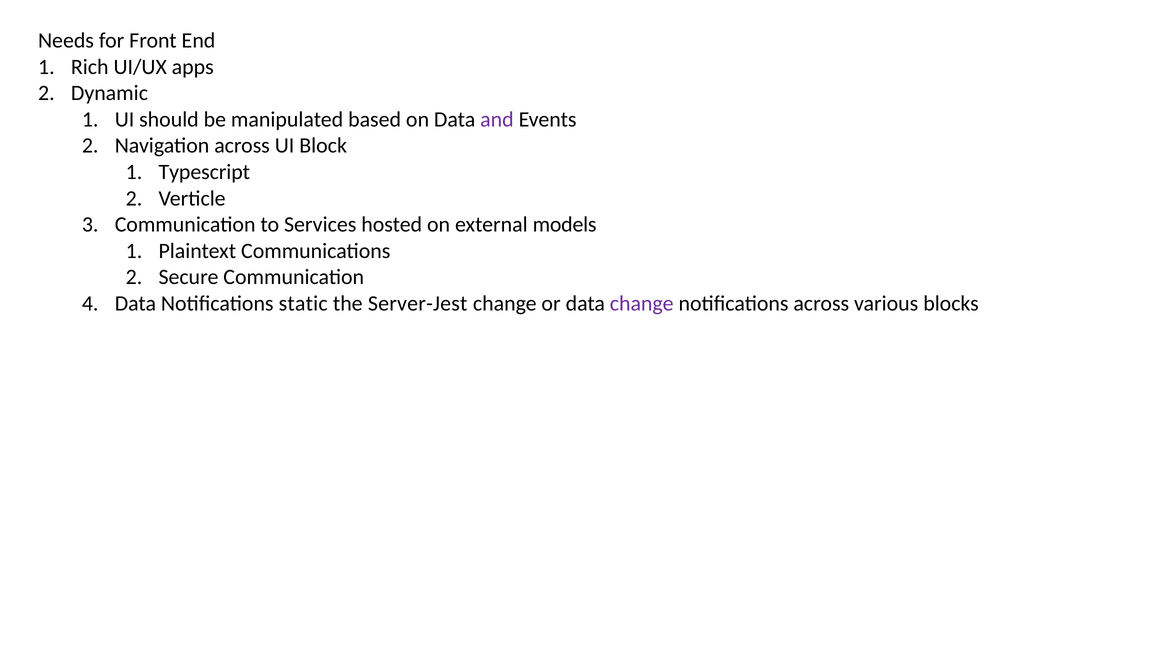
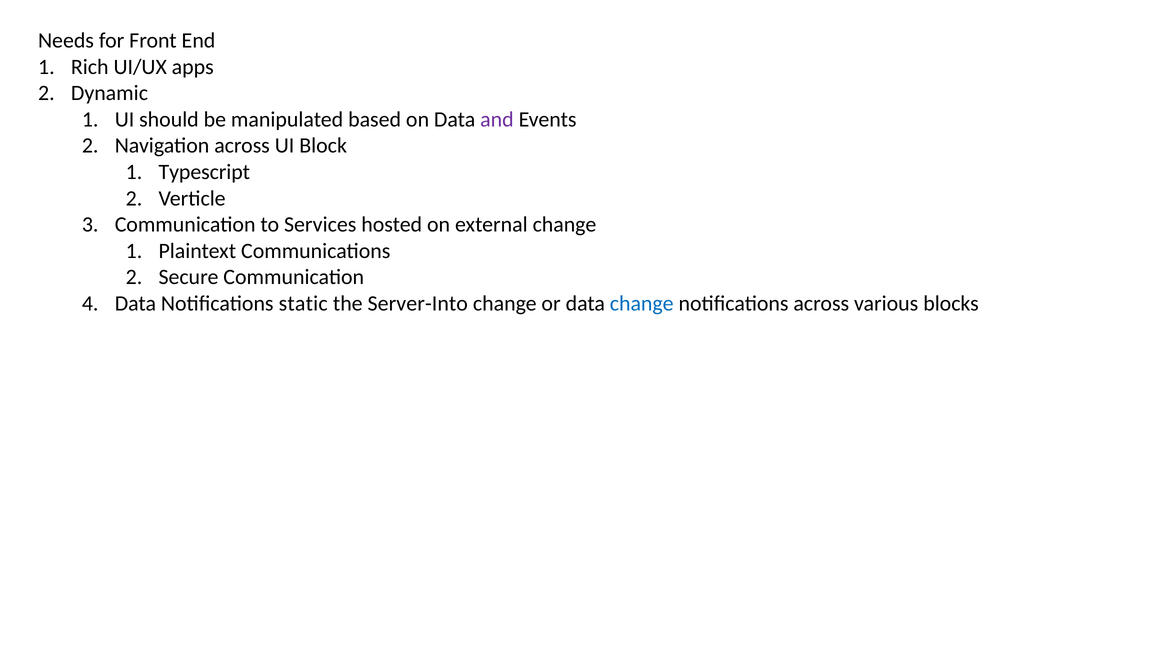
external models: models -> change (564, 225)
Server-Jest: Server-Jest -> Server-Into (418, 303)
change colour: purple -> blue (642, 303)
